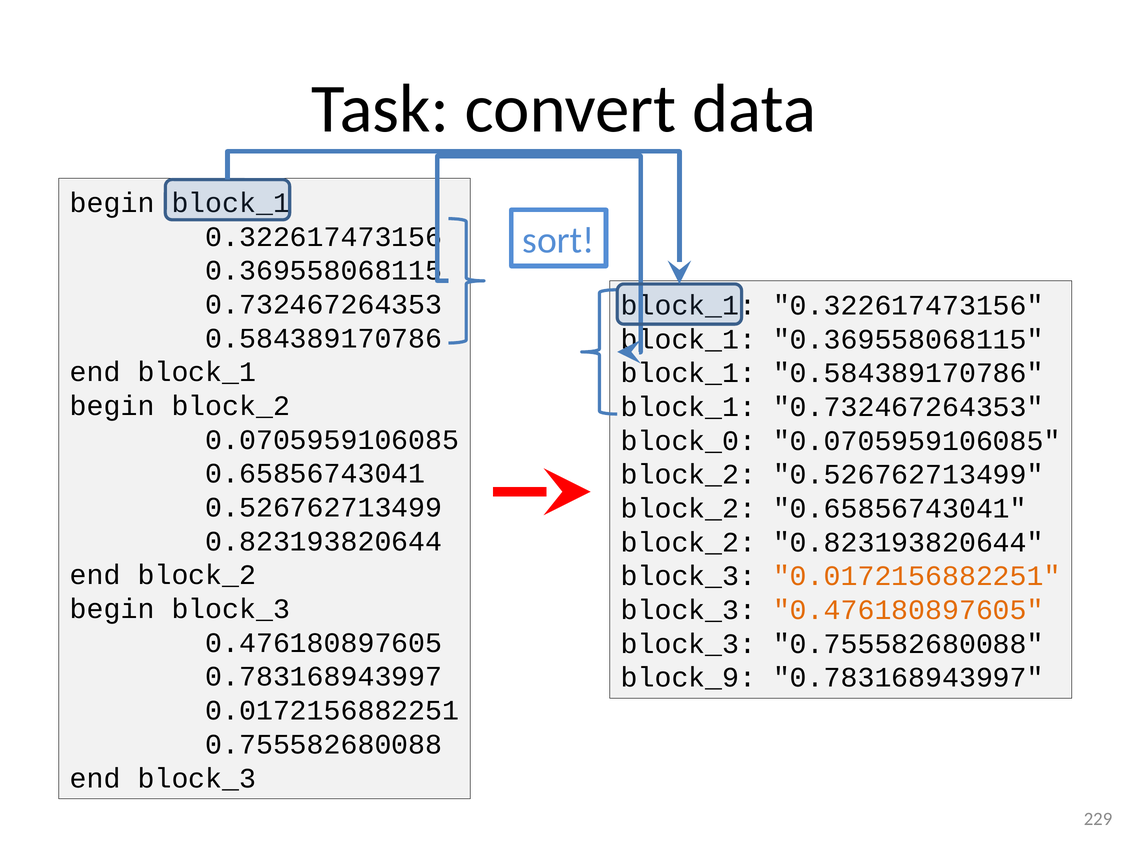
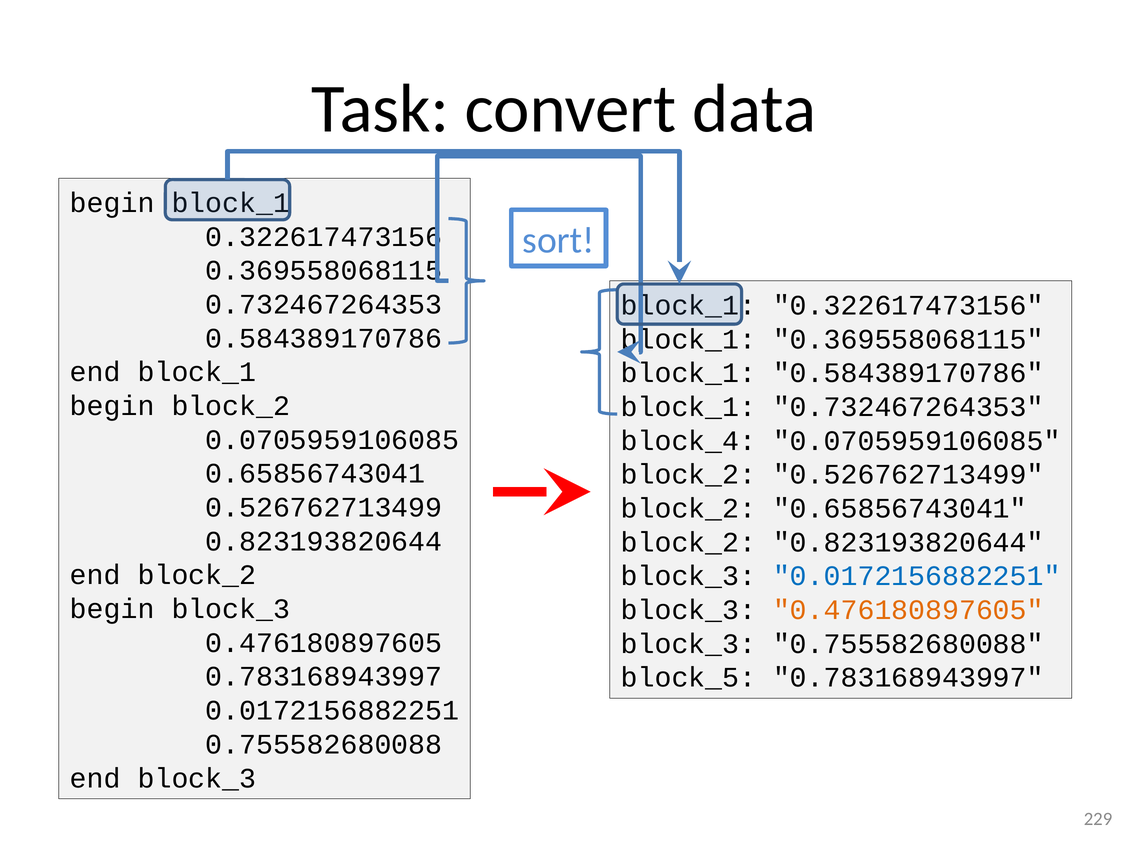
block_0: block_0 -> block_4 (688, 441)
0.0172156882251 colour: orange -> blue (917, 576)
block_9: block_9 -> block_5 (688, 678)
